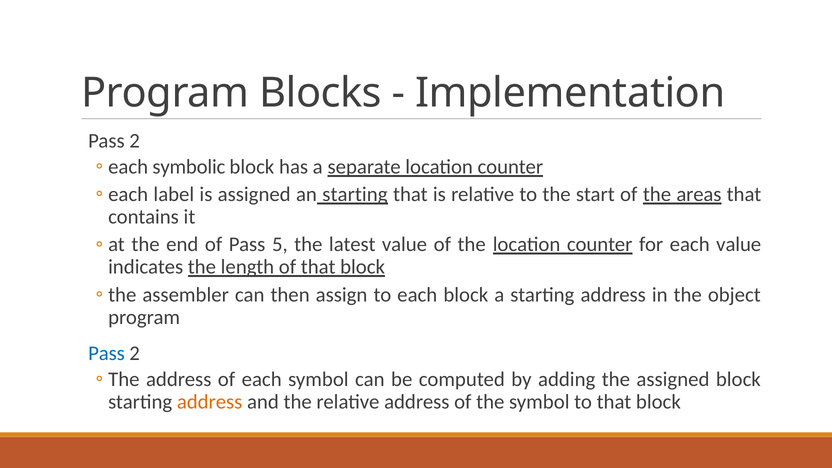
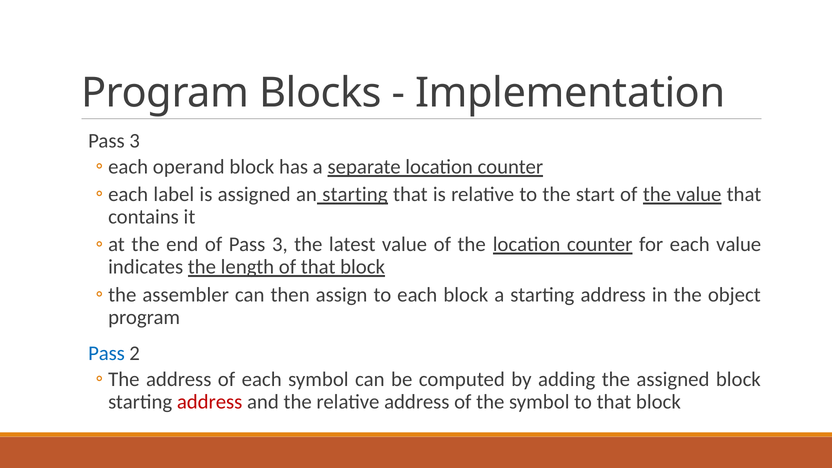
2: 2 -> 3 (135, 141)
symbolic: symbolic -> operand (189, 167)
the areas: areas -> value (699, 195)
of Pass 5: 5 -> 3 (280, 245)
address colour: orange -> red (210, 402)
